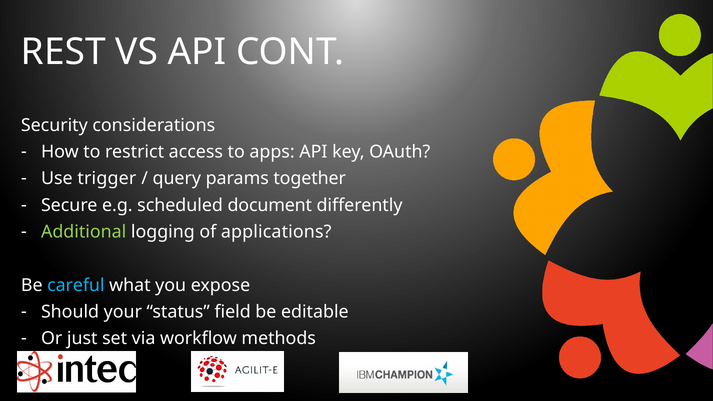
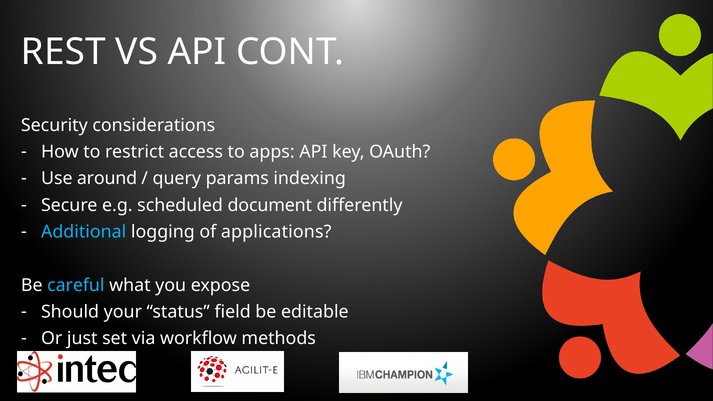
trigger: trigger -> around (107, 179)
together: together -> indexing (310, 179)
Additional colour: light green -> light blue (84, 232)
